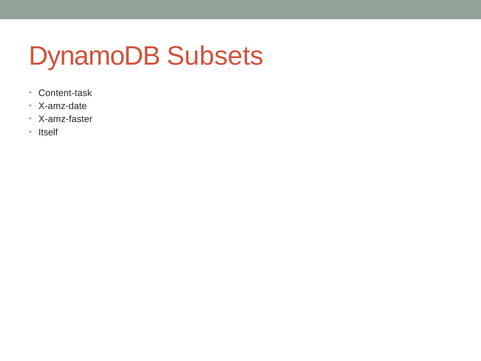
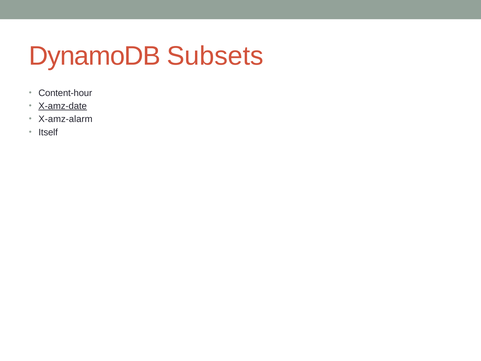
Content-task: Content-task -> Content-hour (65, 93)
X-amz-date underline: none -> present (63, 106)
X-amz-faster: X-amz-faster -> X-amz-alarm (65, 119)
